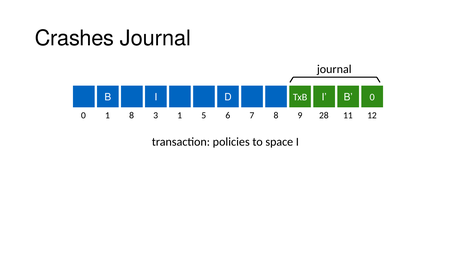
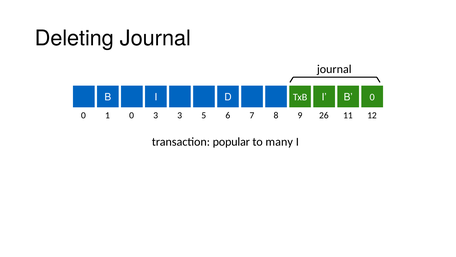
Crashes: Crashes -> Deleting (74, 38)
1 8: 8 -> 0 (132, 115)
3 1: 1 -> 3 (180, 115)
28: 28 -> 26 (324, 115)
policies: policies -> popular (231, 142)
space: space -> many (279, 142)
